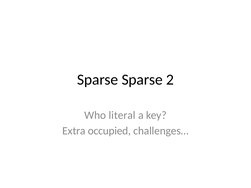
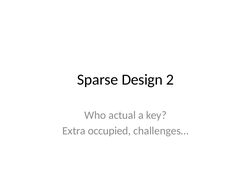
Sparse Sparse: Sparse -> Design (142, 80)
literal: literal -> actual (122, 115)
